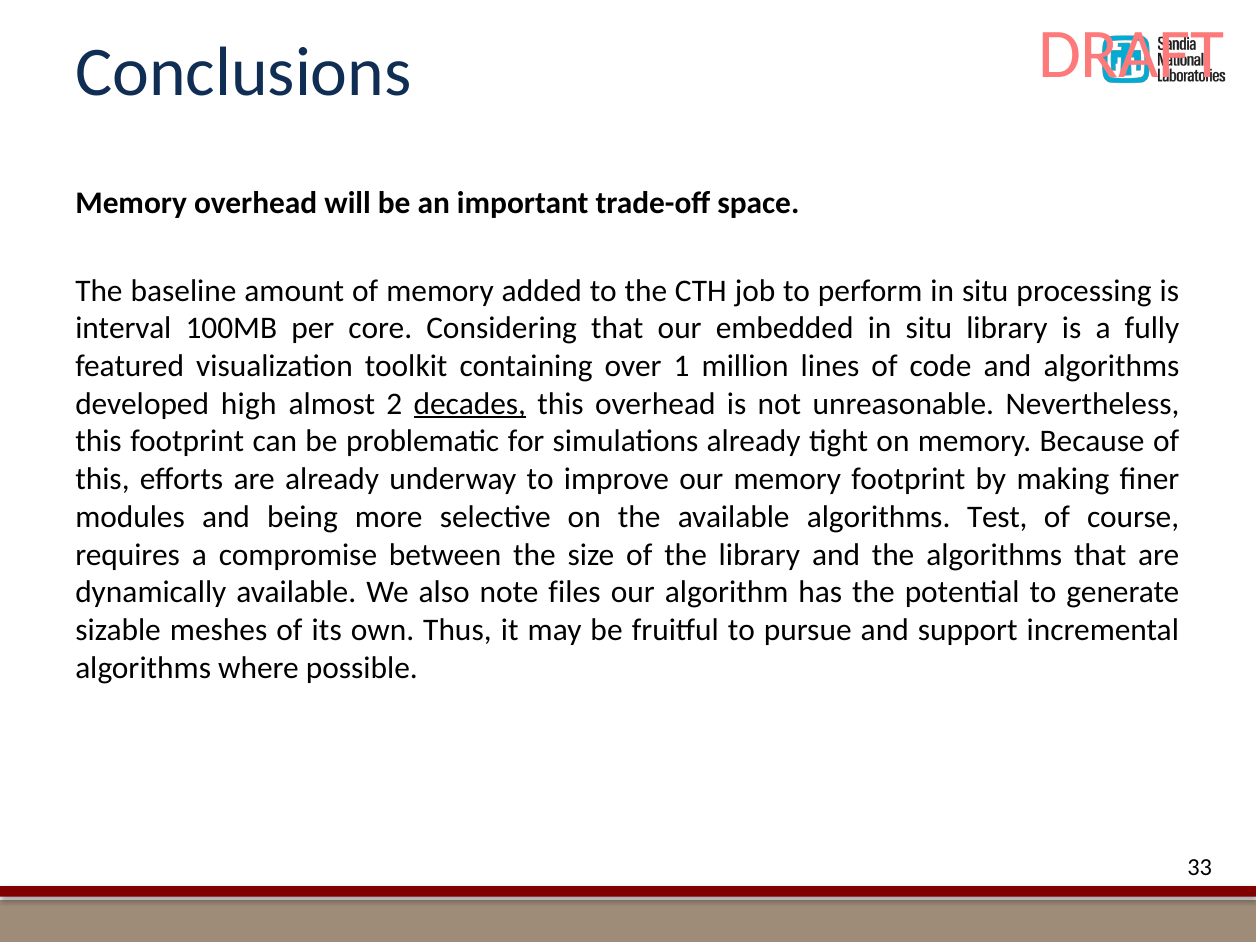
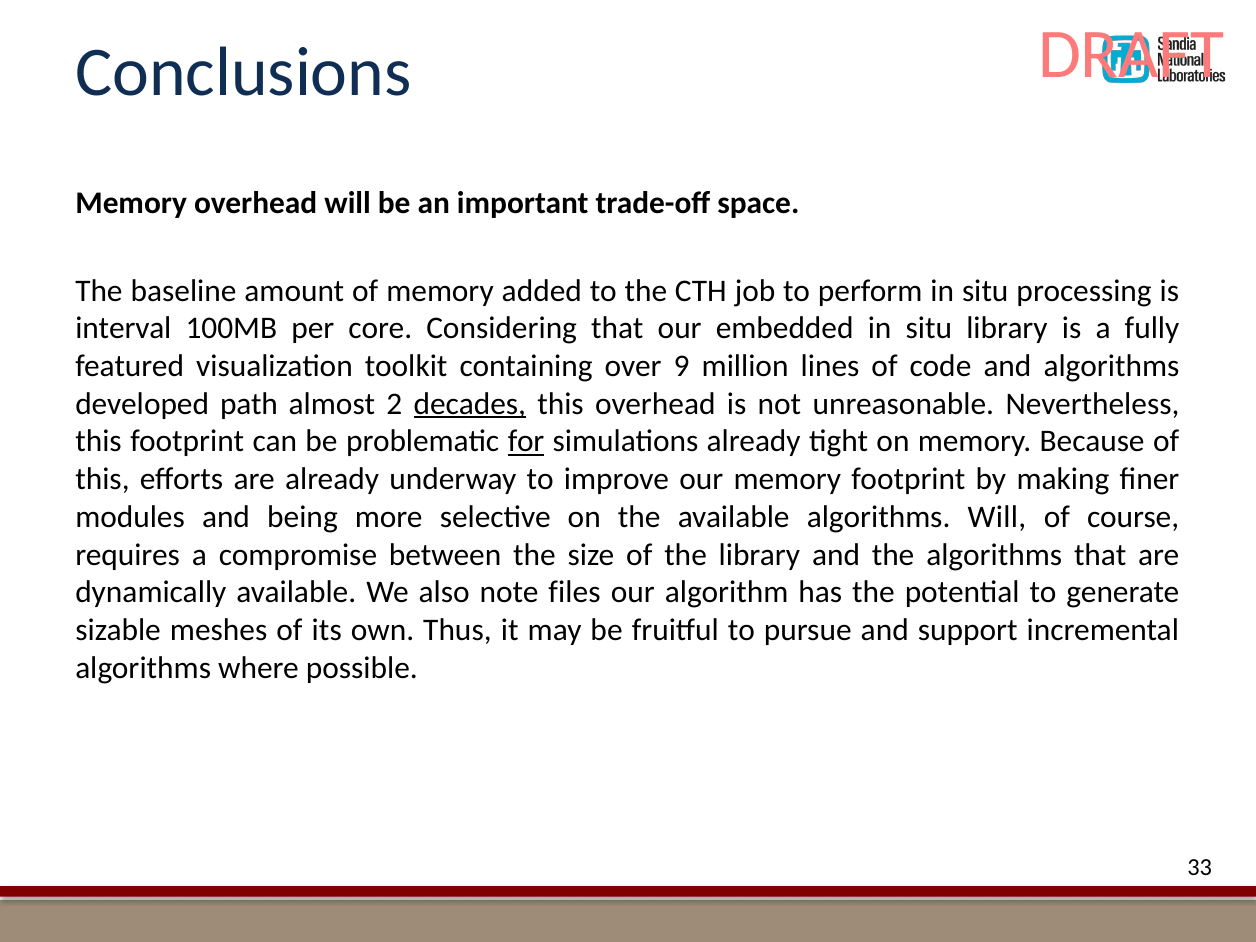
1: 1 -> 9 (682, 366)
high: high -> path (249, 404)
for underline: none -> present (526, 442)
algorithms Test: Test -> Will (997, 517)
